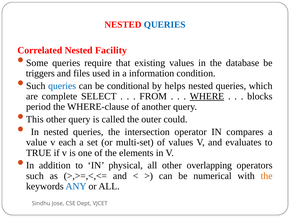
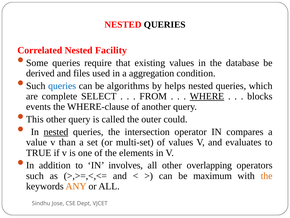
QUERIES colour: blue -> black (165, 25)
triggers: triggers -> derived (40, 73)
information: information -> aggregation (152, 73)
conditional: conditional -> algorithms (128, 86)
period: period -> events (38, 107)
nested underline: none -> present (56, 132)
each: each -> than (67, 142)
physical: physical -> involves (126, 165)
numerical: numerical -> maximum (213, 175)
ANY colour: blue -> orange (76, 186)
